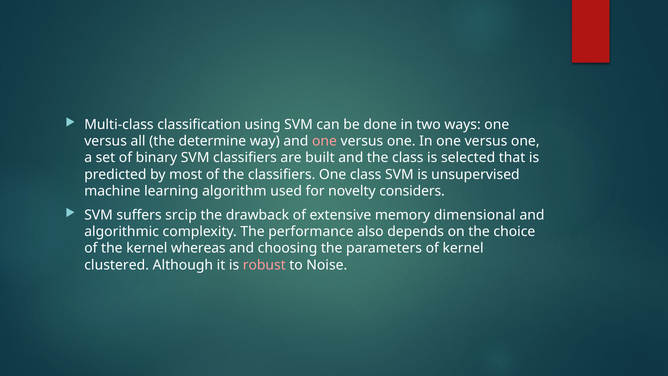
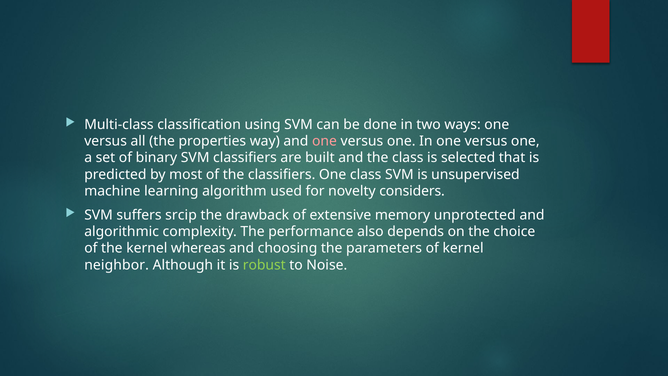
determine: determine -> properties (212, 141)
dimensional: dimensional -> unprotected (475, 215)
clustered: clustered -> neighbor (117, 265)
robust colour: pink -> light green (264, 265)
